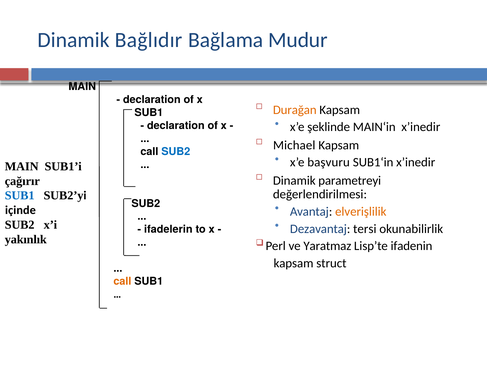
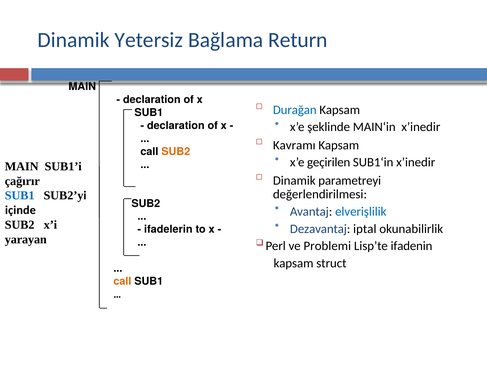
Bağlıdır: Bağlıdır -> Yetersiz (149, 40)
Mudur: Mudur -> Return (298, 40)
Durağan colour: orange -> blue (295, 110)
Michael: Michael -> Kavramı (294, 145)
SUB2 colour: blue -> orange (176, 152)
başvuru: başvuru -> geçirilen (329, 162)
elverişlilik colour: orange -> blue (361, 212)
tersi: tersi -> iptal (365, 229)
yakınlık: yakınlık -> yarayan (26, 240)
Yaratmaz: Yaratmaz -> Problemi (327, 246)
